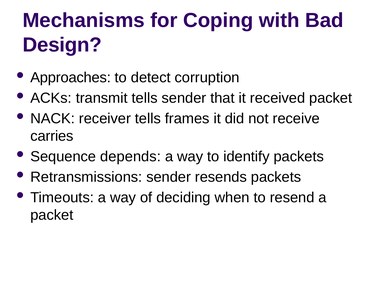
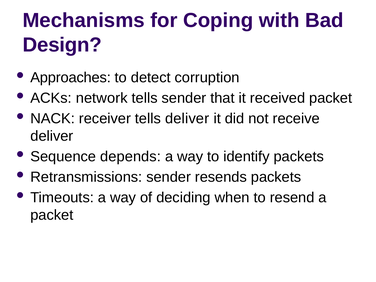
transmit: transmit -> network (102, 98)
tells frames: frames -> deliver (187, 118)
carries: carries -> deliver (52, 136)
